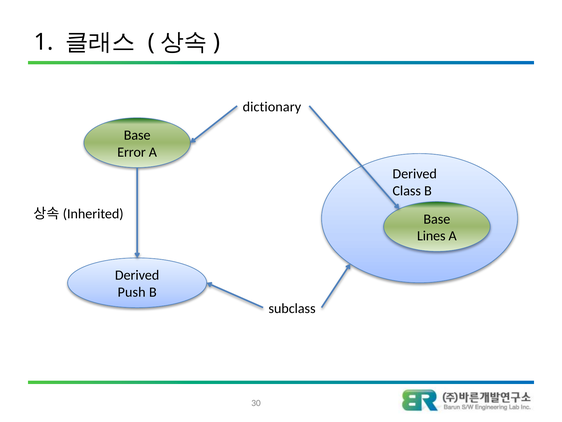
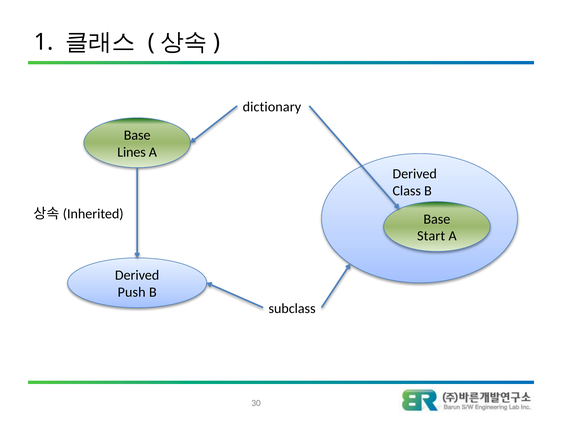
Error: Error -> Lines (132, 152)
Lines: Lines -> Start (431, 236)
